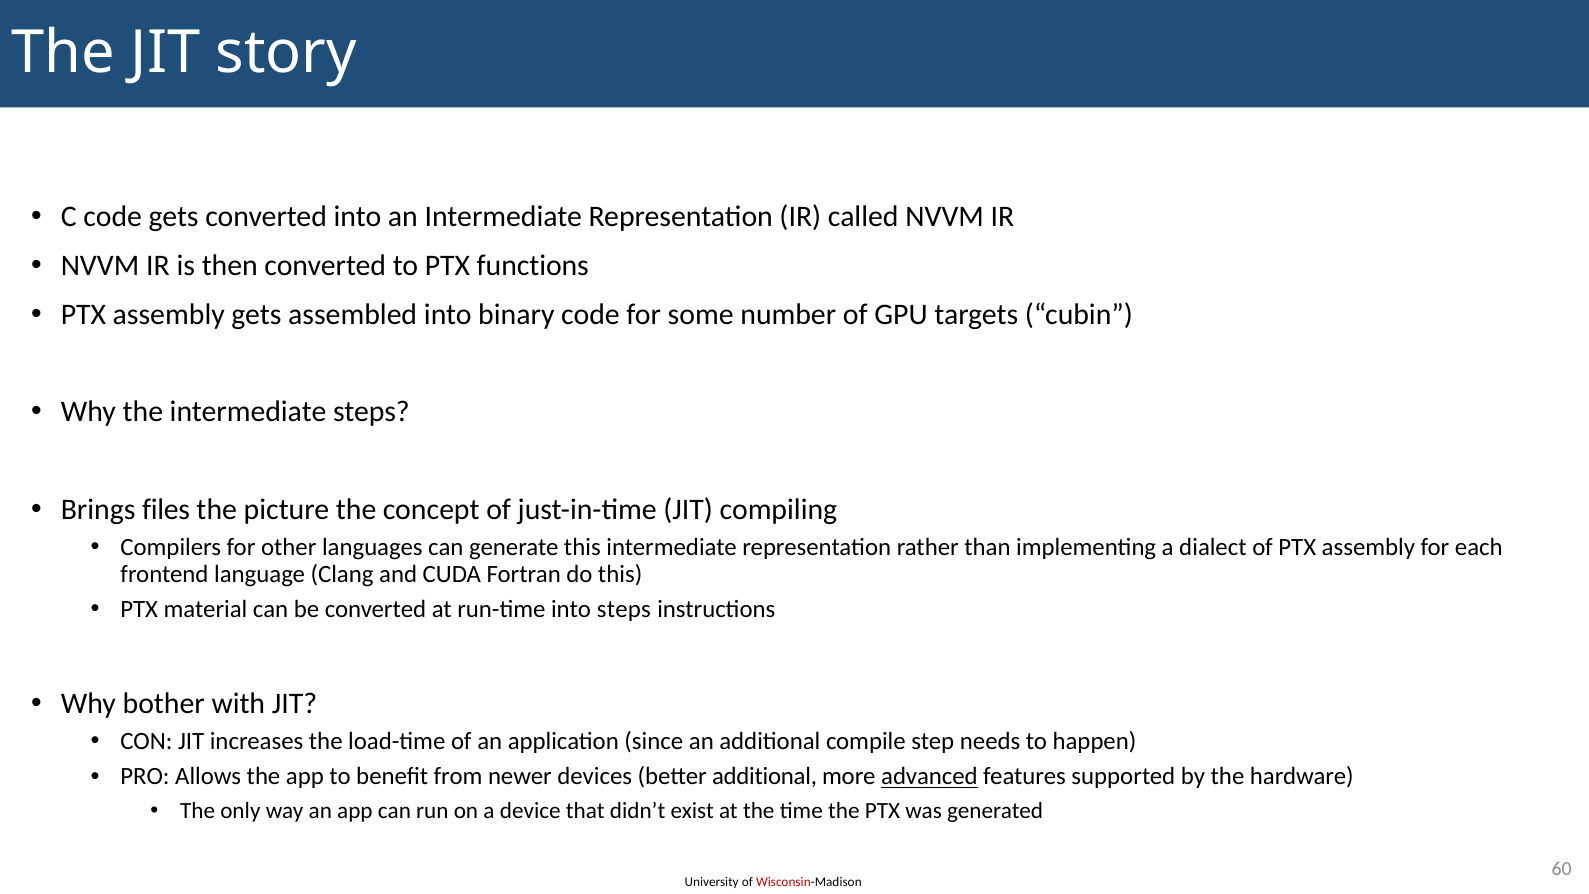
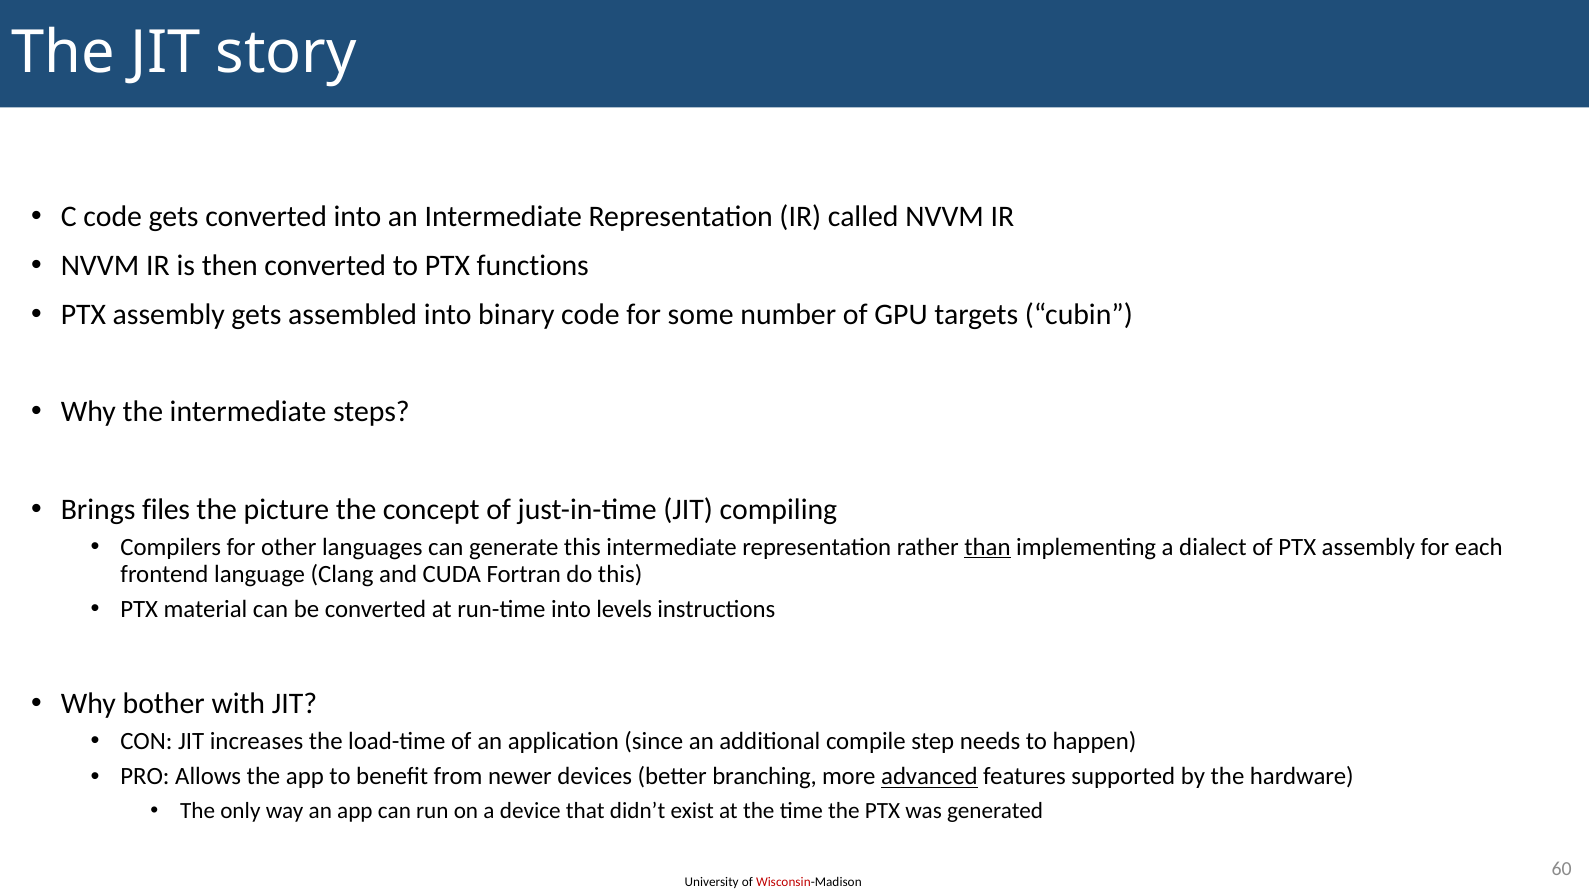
than underline: none -> present (988, 547)
into steps: steps -> levels (624, 609)
better additional: additional -> branching (765, 776)
